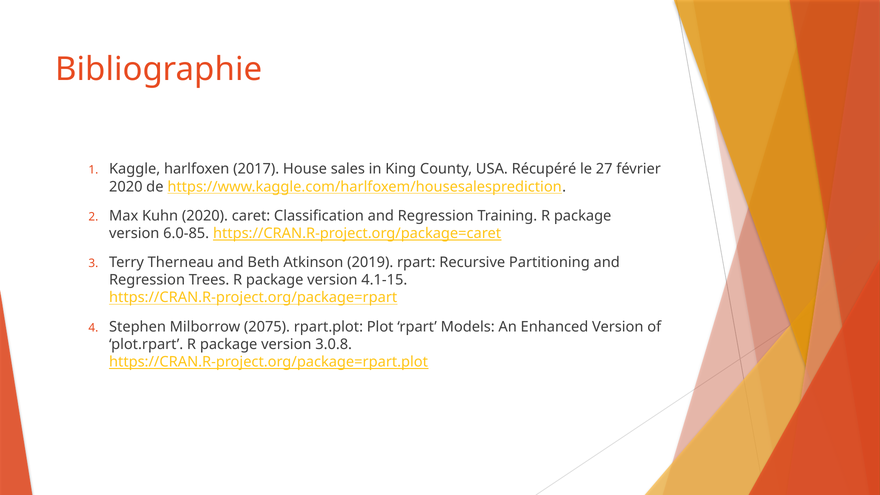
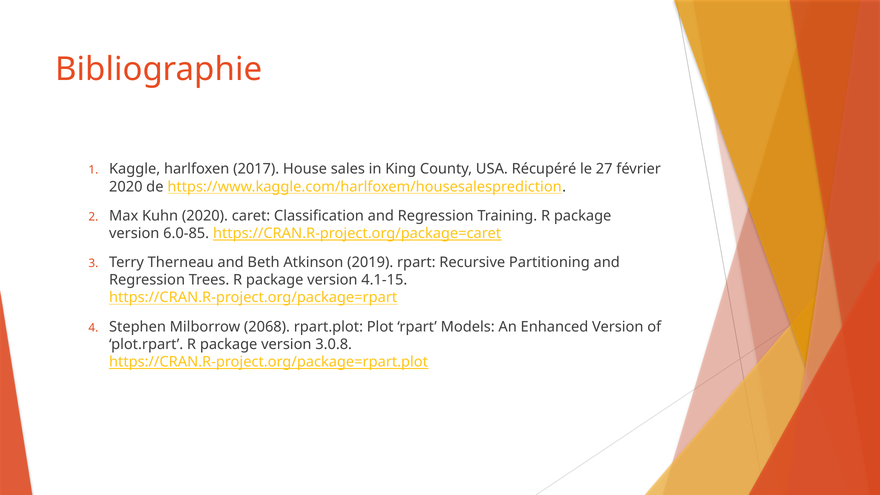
2075: 2075 -> 2068 (267, 327)
